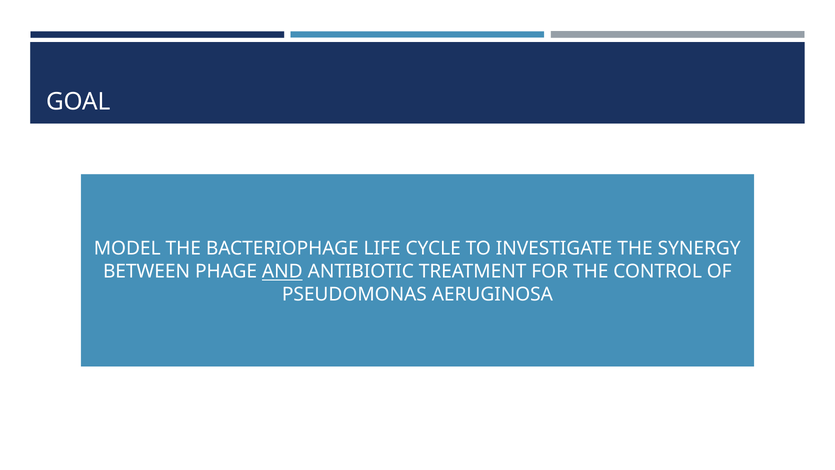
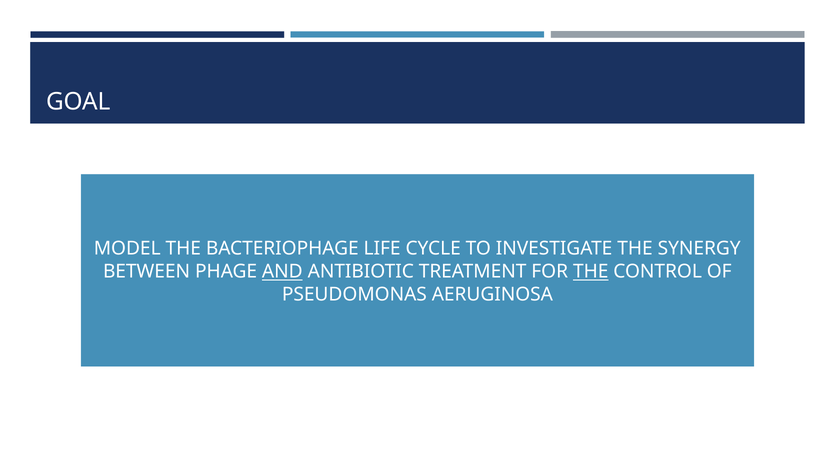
THE underline: none -> present (591, 271)
